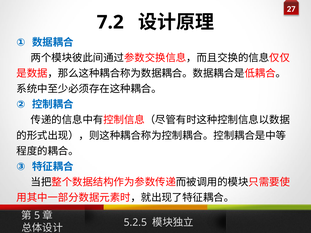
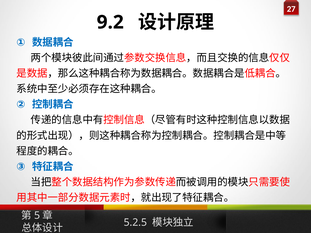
7.2: 7.2 -> 9.2 (110, 22)
